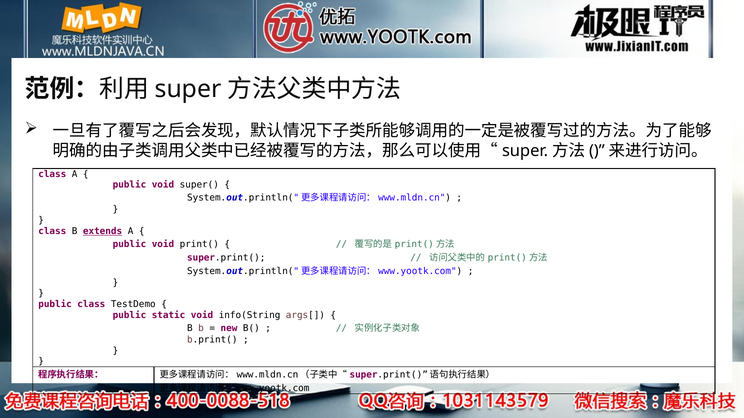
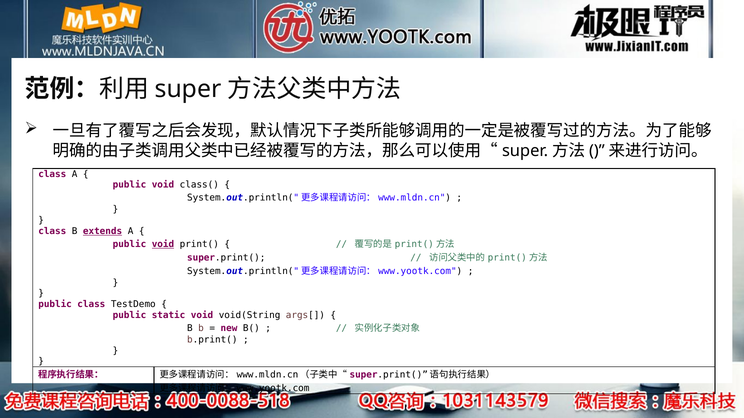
super(: super( -> class( (199, 185)
void underline: none -> present (163, 244)
info(String: info(String -> void(String (250, 316)
